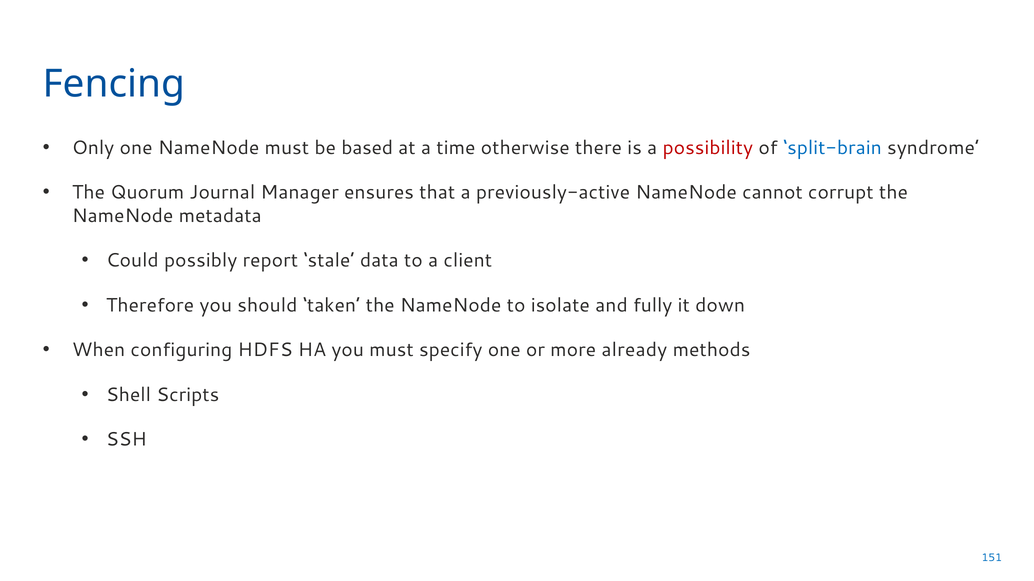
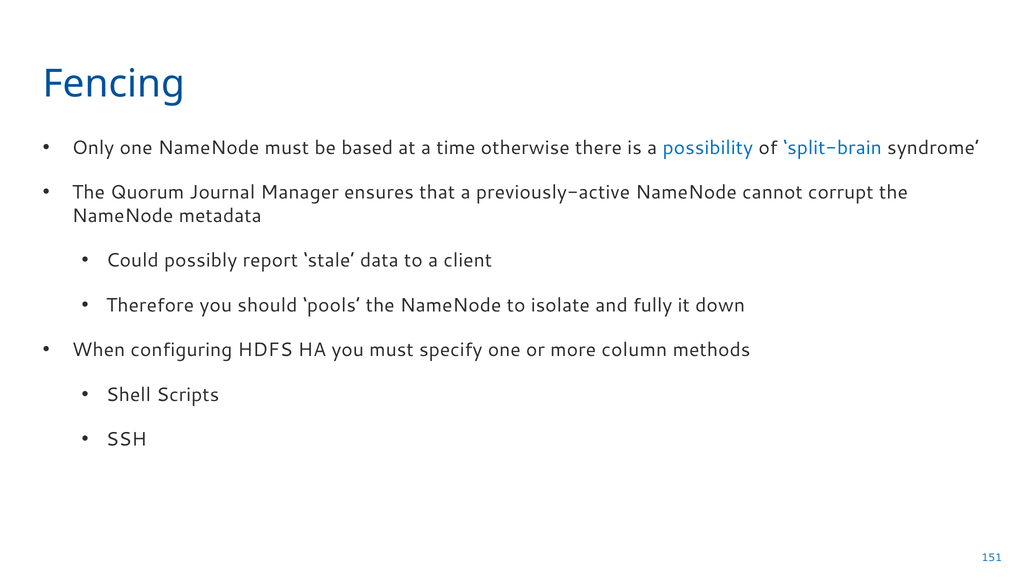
possibility colour: red -> blue (708, 148)
taken: taken -> pools (331, 306)
already: already -> column (634, 350)
